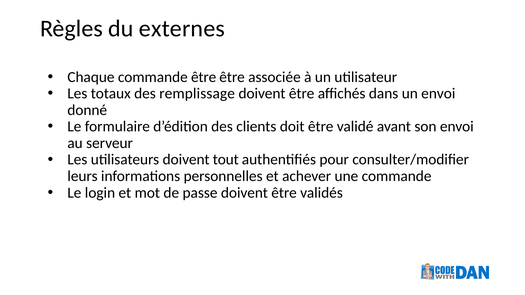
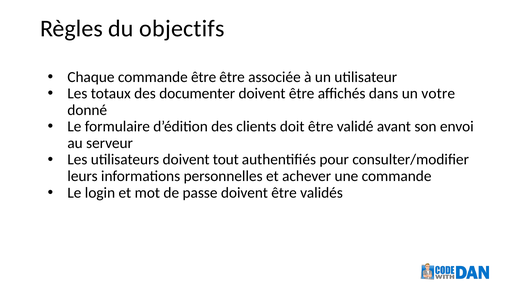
externes: externes -> objectifs (182, 29)
remplissage: remplissage -> documenter (197, 94)
un envoi: envoi -> votre (438, 94)
